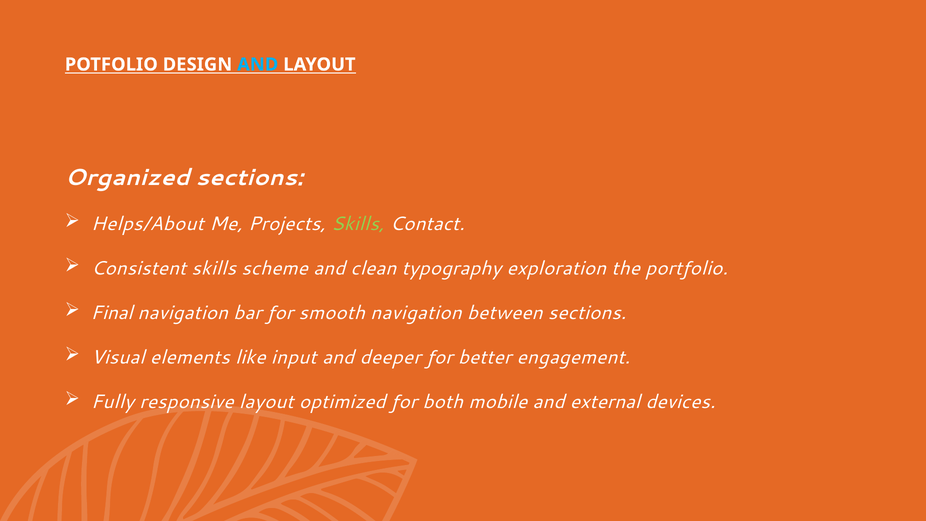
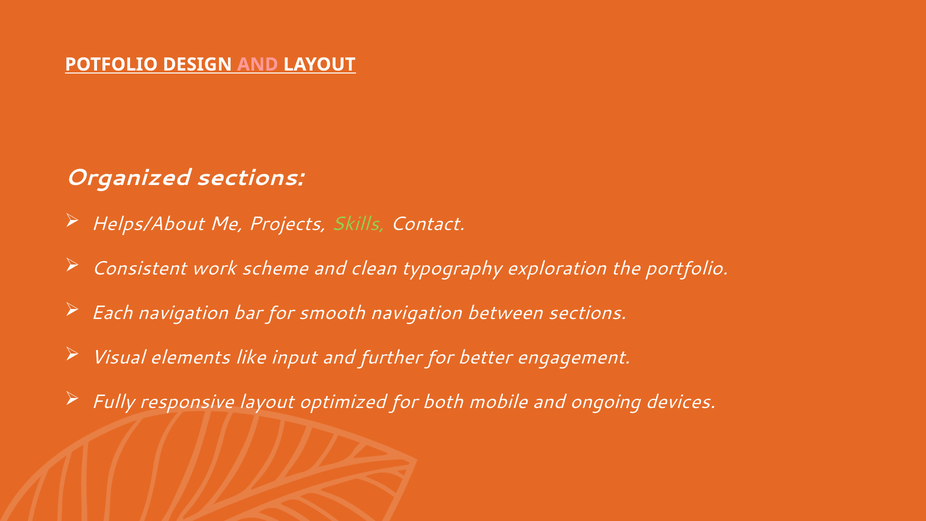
AND colour: light blue -> pink (258, 64)
Consistent skills: skills -> work (214, 268)
Final: Final -> Each (112, 313)
deeper: deeper -> further (390, 357)
external: external -> ongoing (605, 402)
